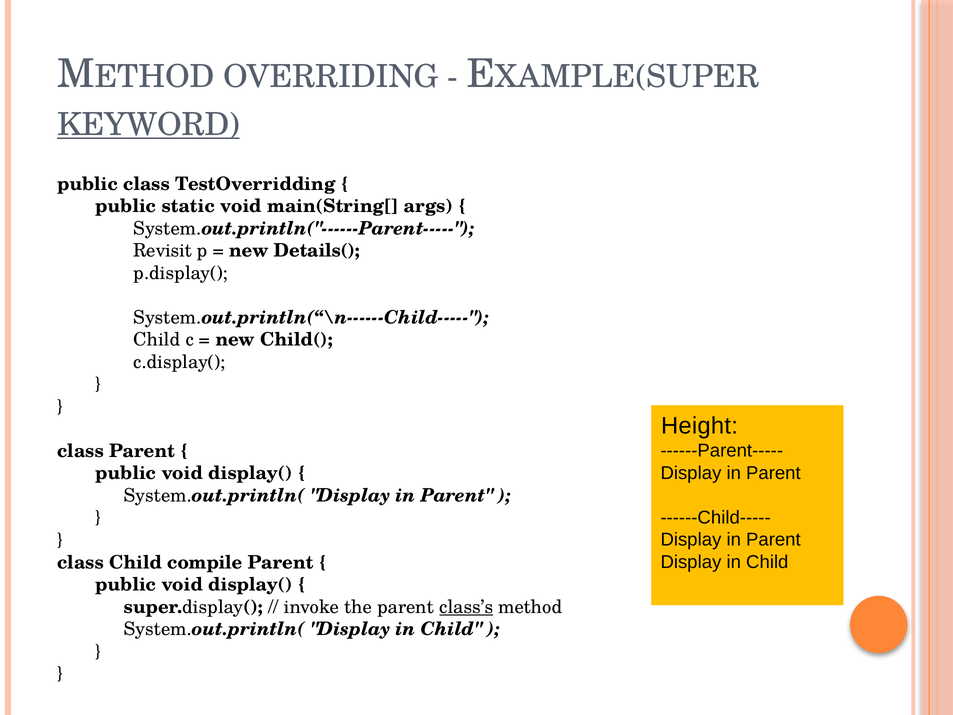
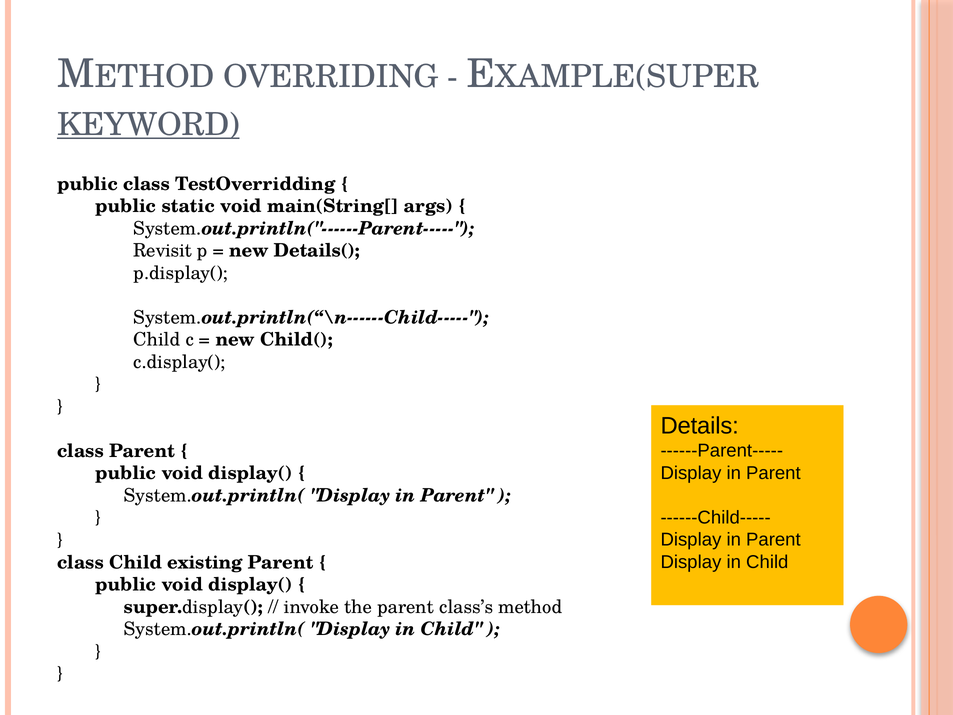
Height: Height -> Details (700, 426)
compile: compile -> existing (205, 562)
class’s underline: present -> none (466, 607)
